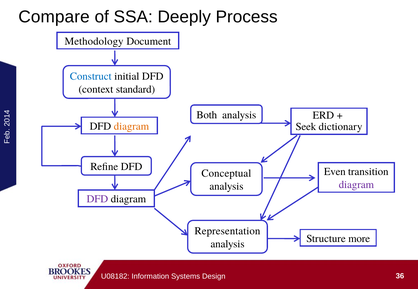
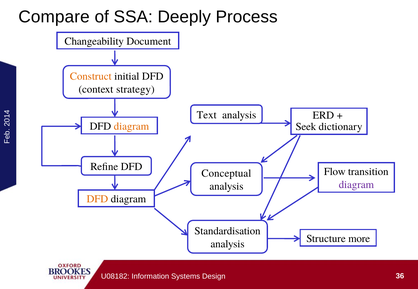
Methodology: Methodology -> Changeability (94, 41)
Construct colour: blue -> orange (91, 76)
standard: standard -> strategy (135, 89)
Both: Both -> Text (207, 115)
Even: Even -> Flow (335, 172)
DFD colour: purple -> orange (97, 199)
Representation: Representation -> Standardisation (227, 231)
